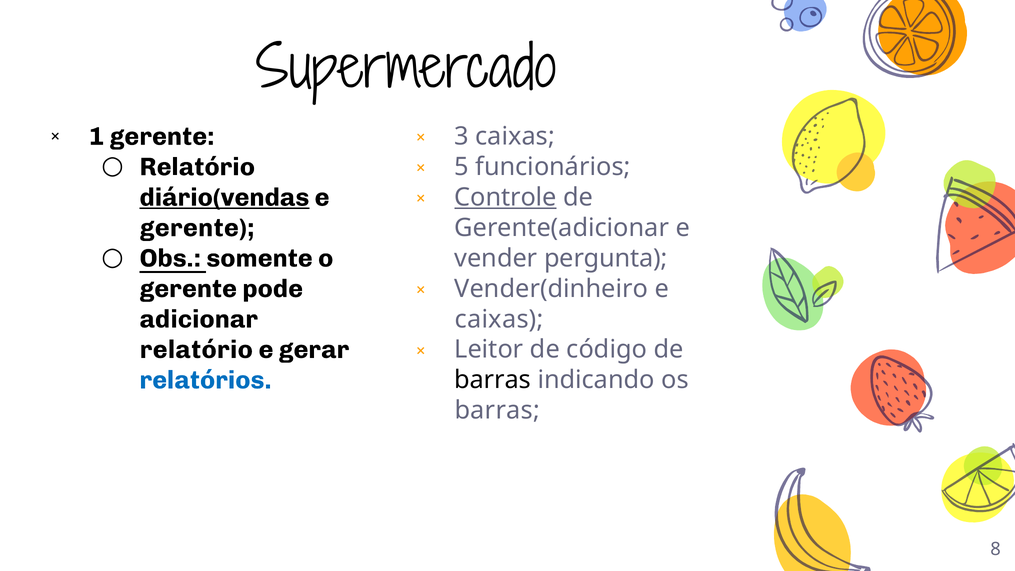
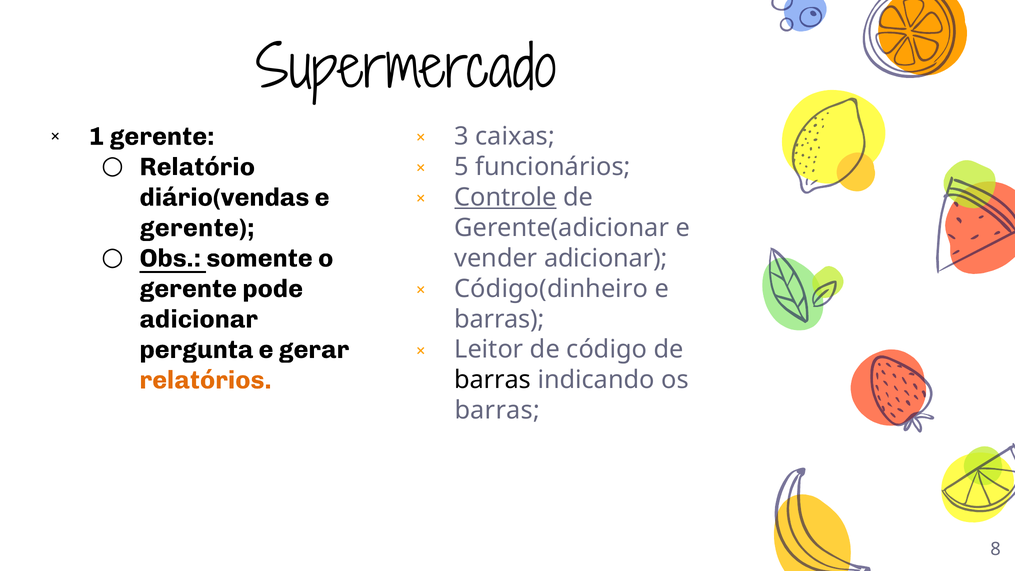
diário(vendas underline: present -> none (224, 197)
vender pergunta: pergunta -> adicionar (606, 258)
Vender(dinheiro: Vender(dinheiro -> Código(dinheiro (551, 289)
caixas: caixas -> barras (499, 319)
relatório: relatório -> pergunta (196, 350)
relatórios colour: blue -> orange (205, 380)
